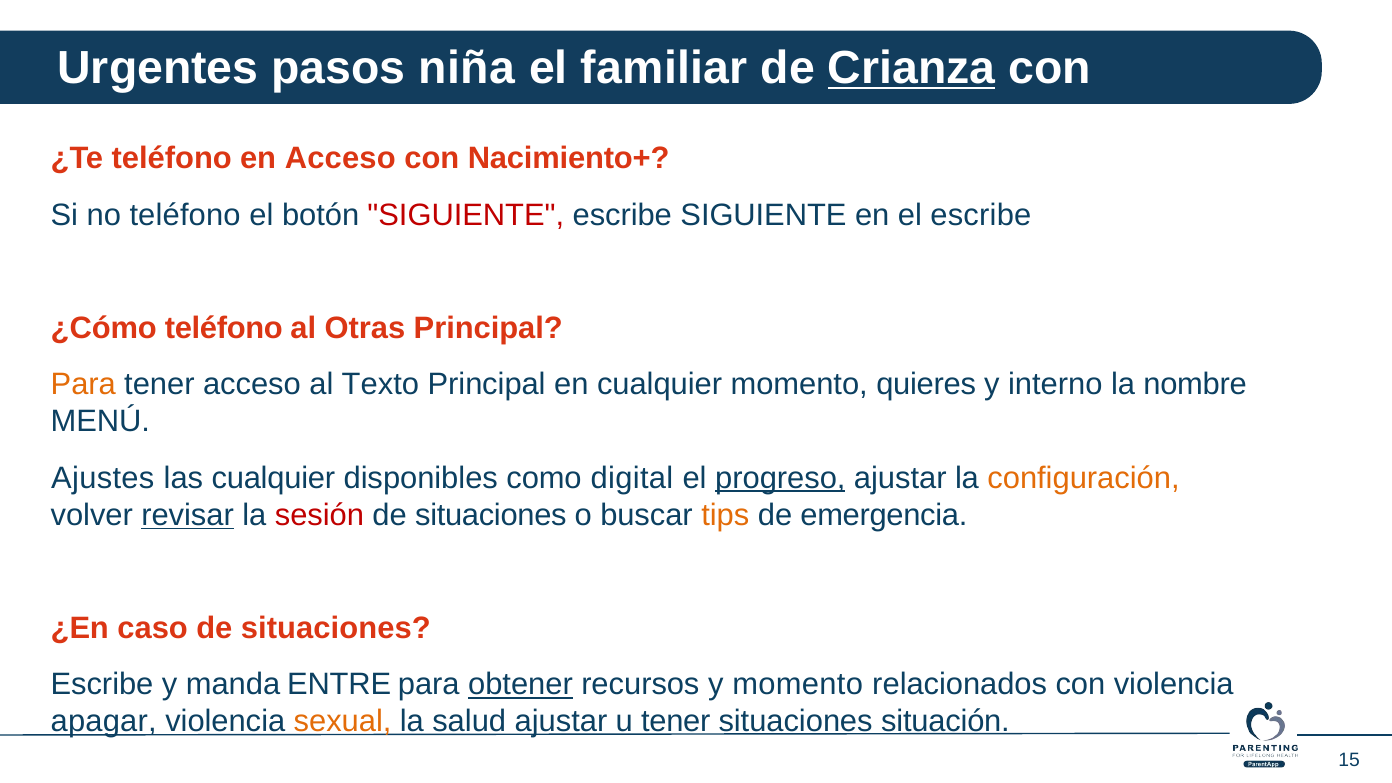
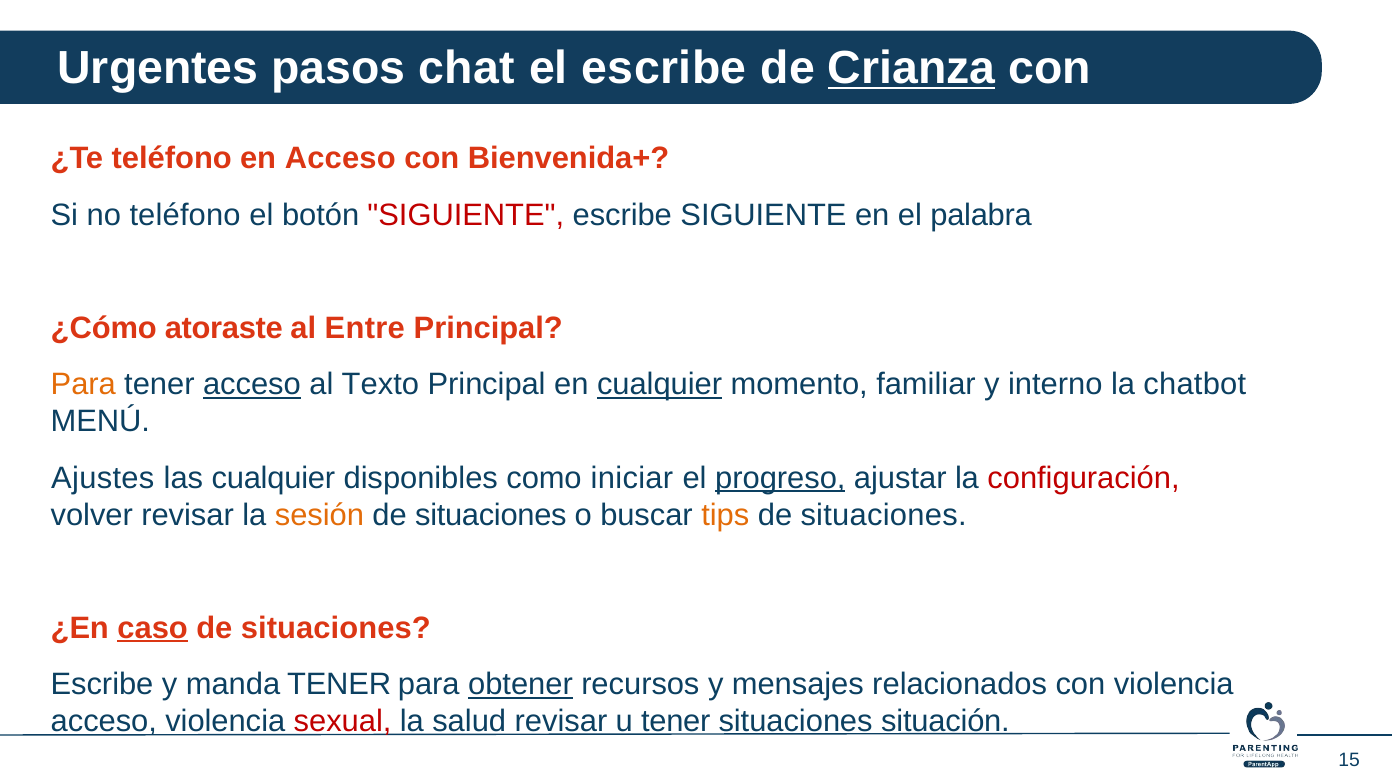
niña: niña -> chat (467, 68)
el familiar: familiar -> escribe (664, 68)
Nacimiento+: Nacimiento+ -> Bienvenida+ (568, 159)
el escribe: escribe -> palabra (981, 215)
¿Cómo teléfono: teléfono -> atoraste (224, 328)
Otras: Otras -> Entre (365, 328)
acceso underline: none -> present (252, 385)
cualquier underline: none -> present (660, 385)
quieres: quieres -> familiar (926, 385)
nombre: nombre -> chatbot (1195, 385)
digital: digital -> iniciar (632, 478)
configuración colour: orange -> red (1083, 478)
revisar underline: present -> none (188, 515)
sesión colour: red -> orange (319, 515)
emergencia: emergencia -> situaciones (884, 515)
caso underline: none -> present (153, 628)
manda ENTRE: ENTRE -> TENER (339, 685)
y momento: momento -> mensajes (798, 685)
apagar: apagar -> acceso (104, 722)
sexual colour: orange -> red (343, 722)
salud ajustar: ajustar -> revisar (561, 722)
